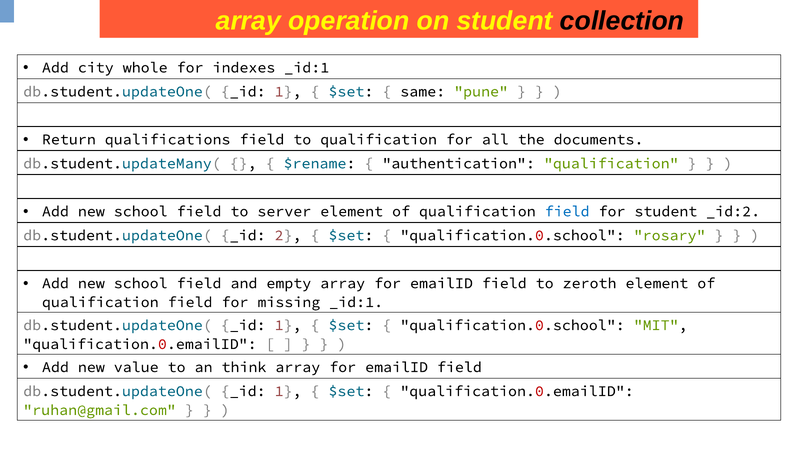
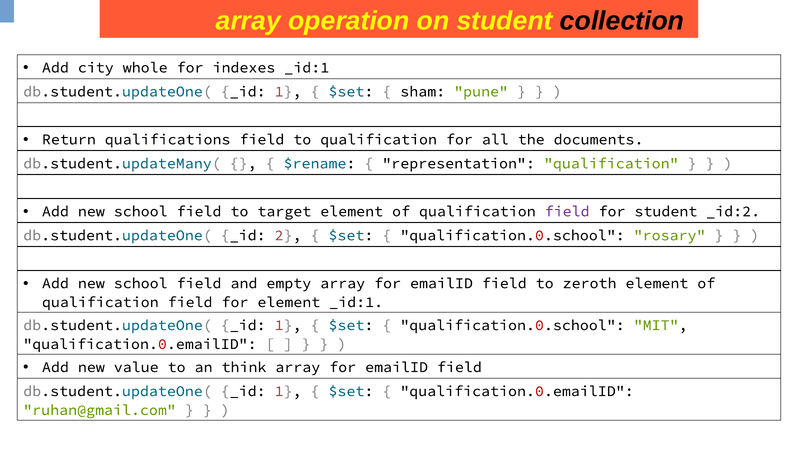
same: same -> sham (423, 91)
authentication: authentication -> representation (459, 163)
server: server -> target (284, 211)
field colour: blue -> purple (567, 211)
for missing: missing -> element (289, 302)
